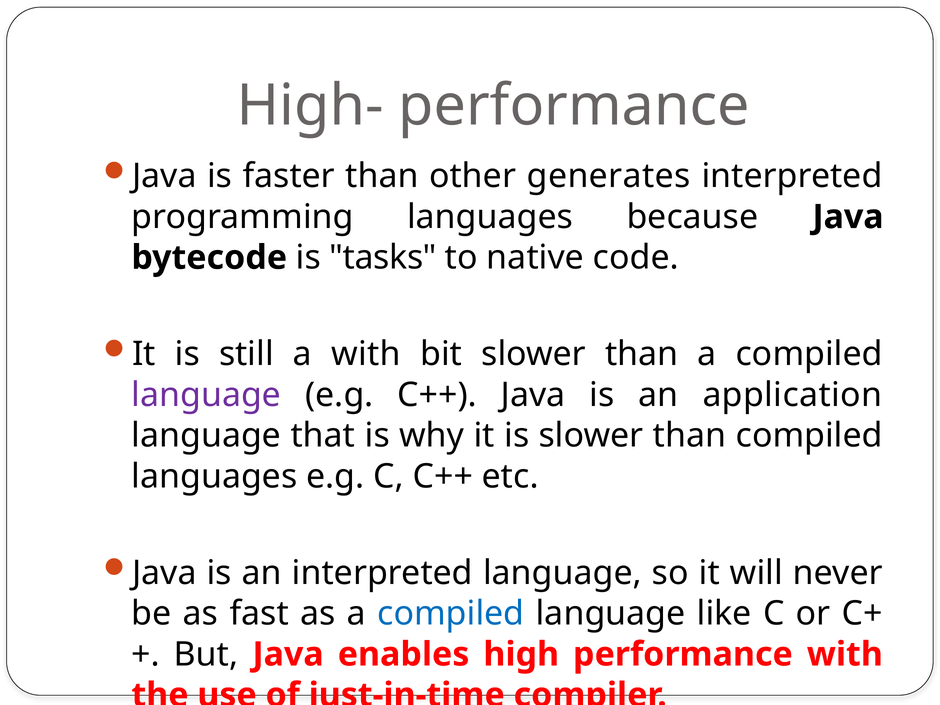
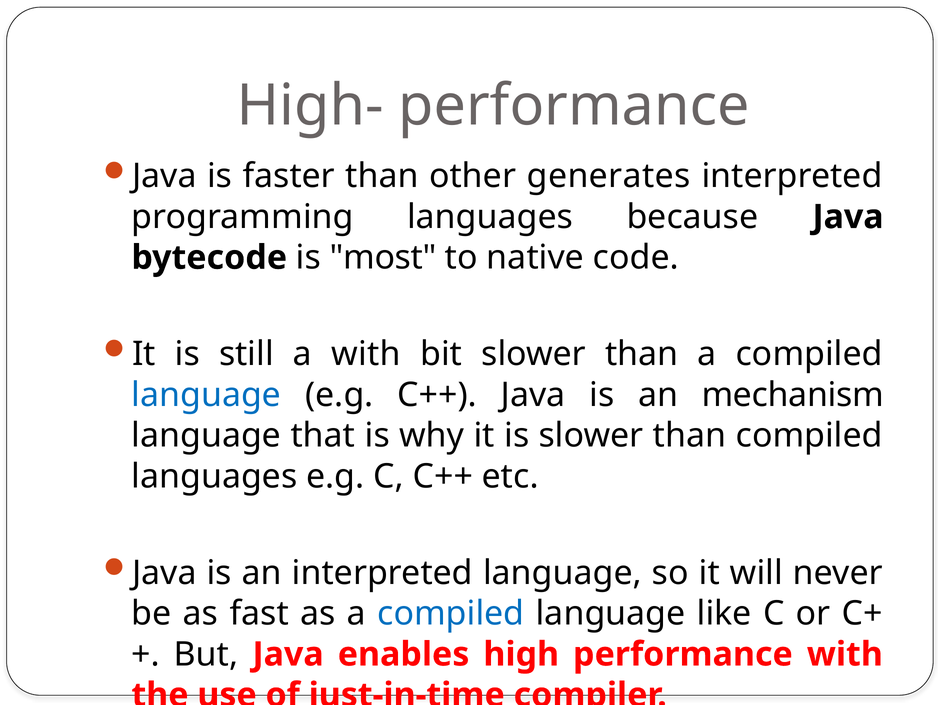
tasks: tasks -> most (383, 258)
language colour: purple -> blue (206, 395)
application: application -> mechanism (793, 395)
